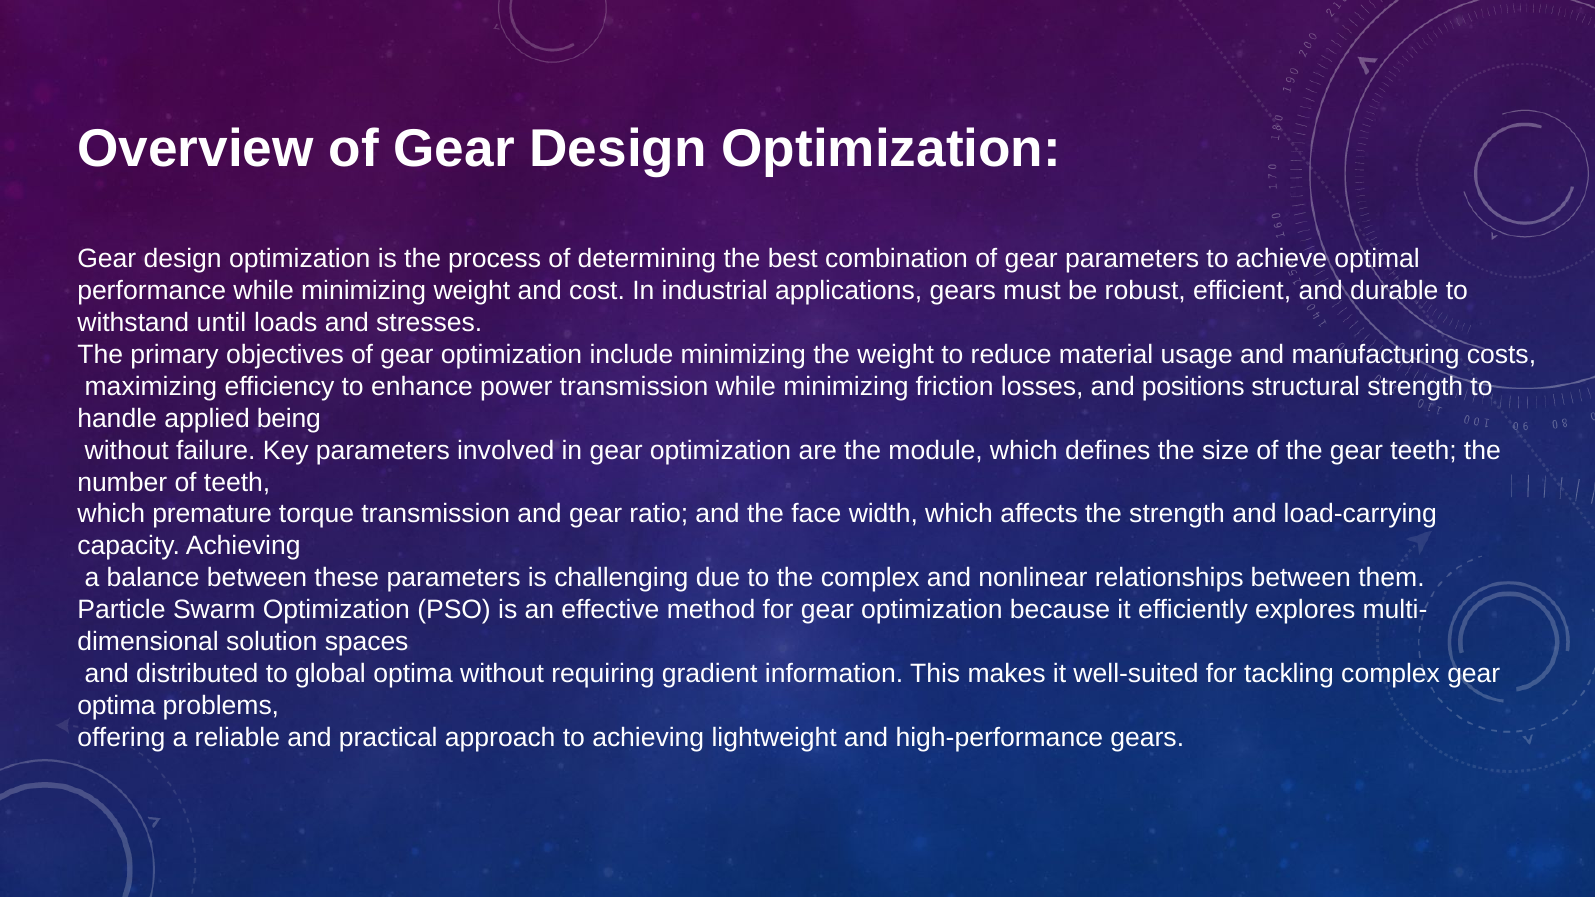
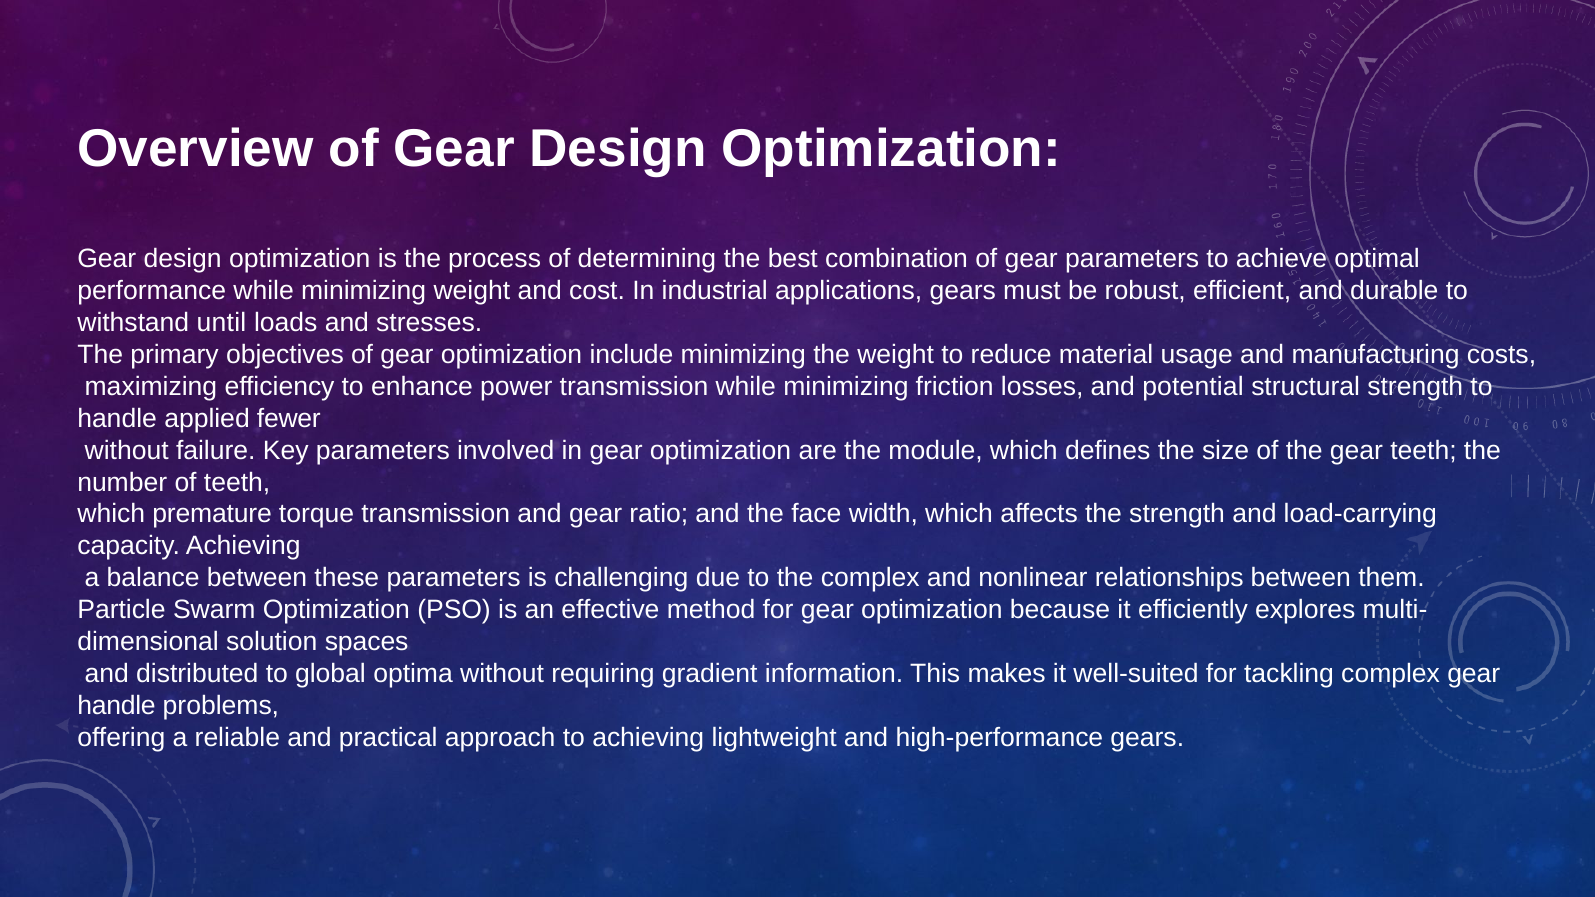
positions: positions -> potential (1193, 387)
being: being -> fewer (289, 419)
optima: optima -> handle (117, 706)
